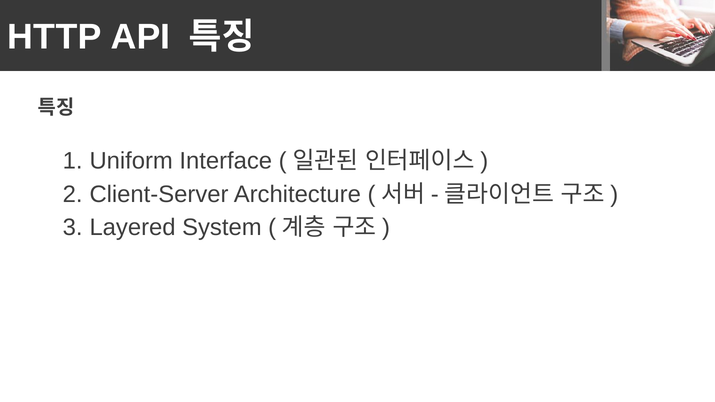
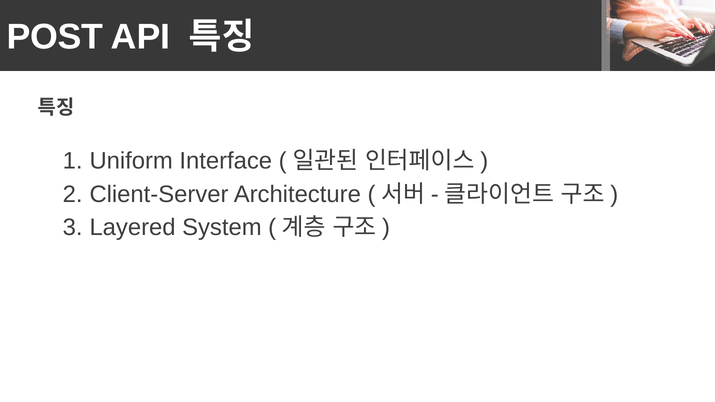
HTTP: HTTP -> POST (55, 37)
